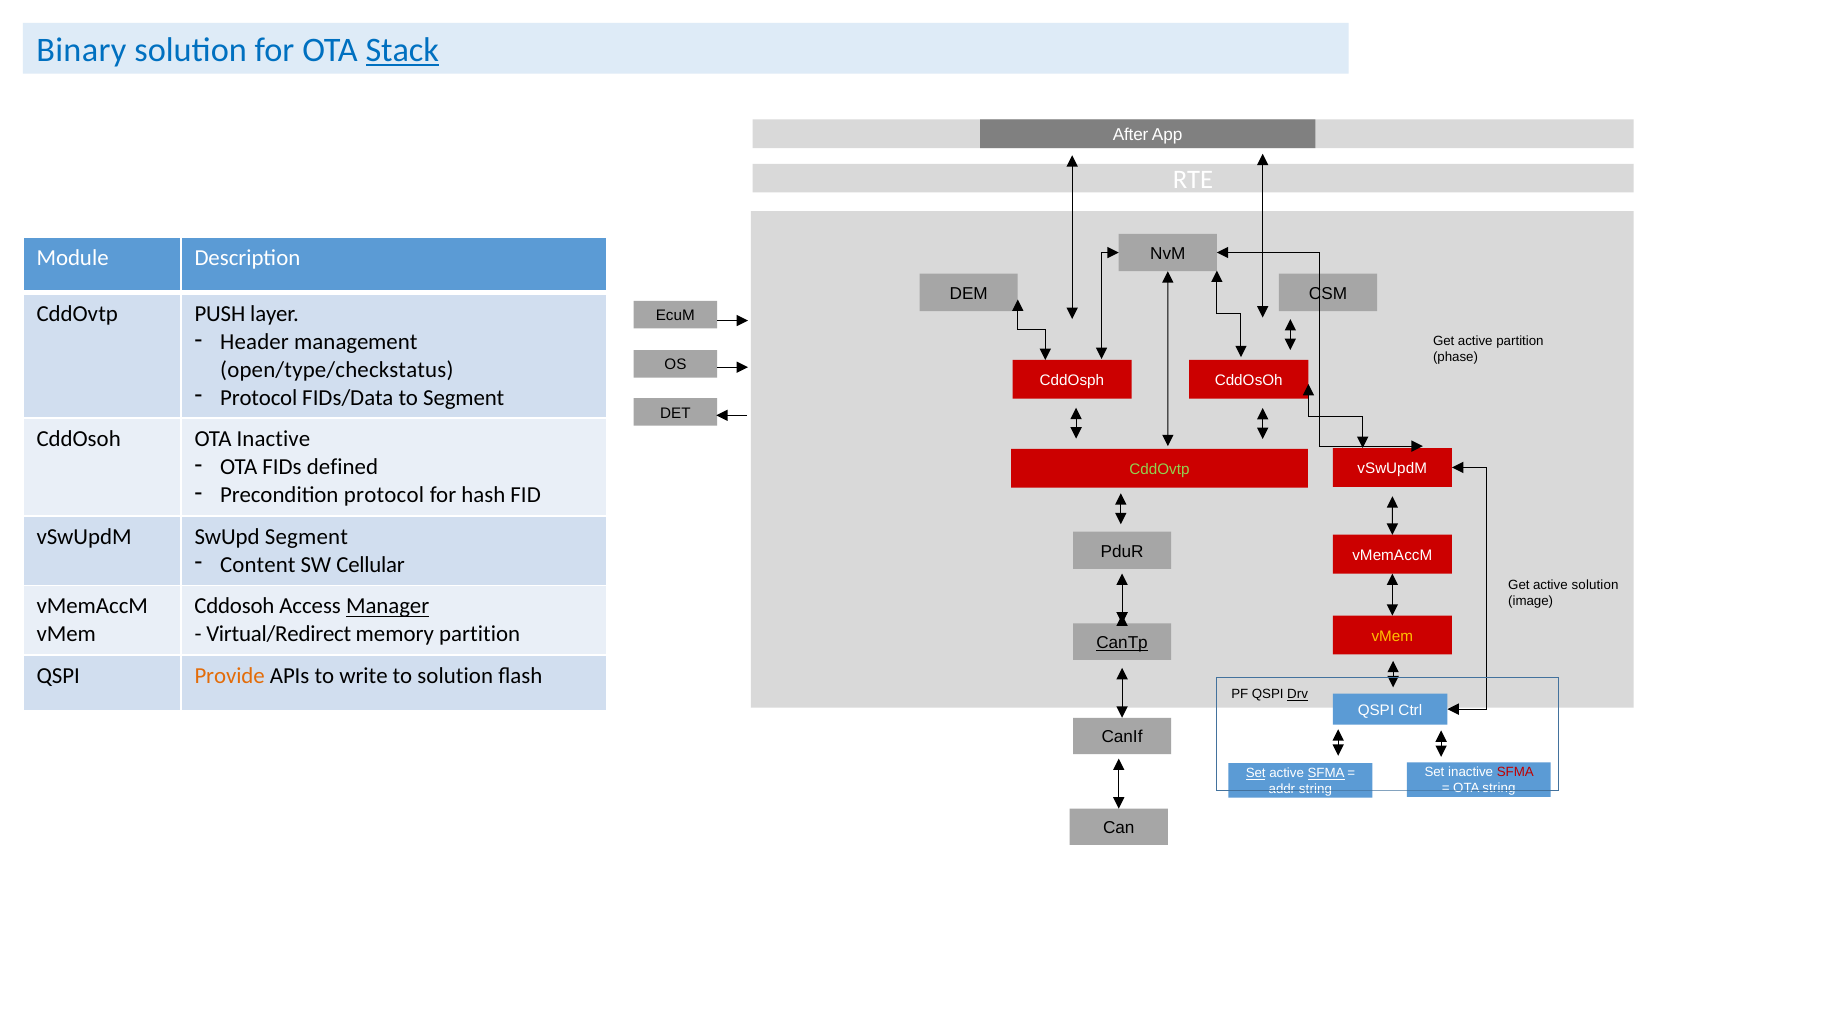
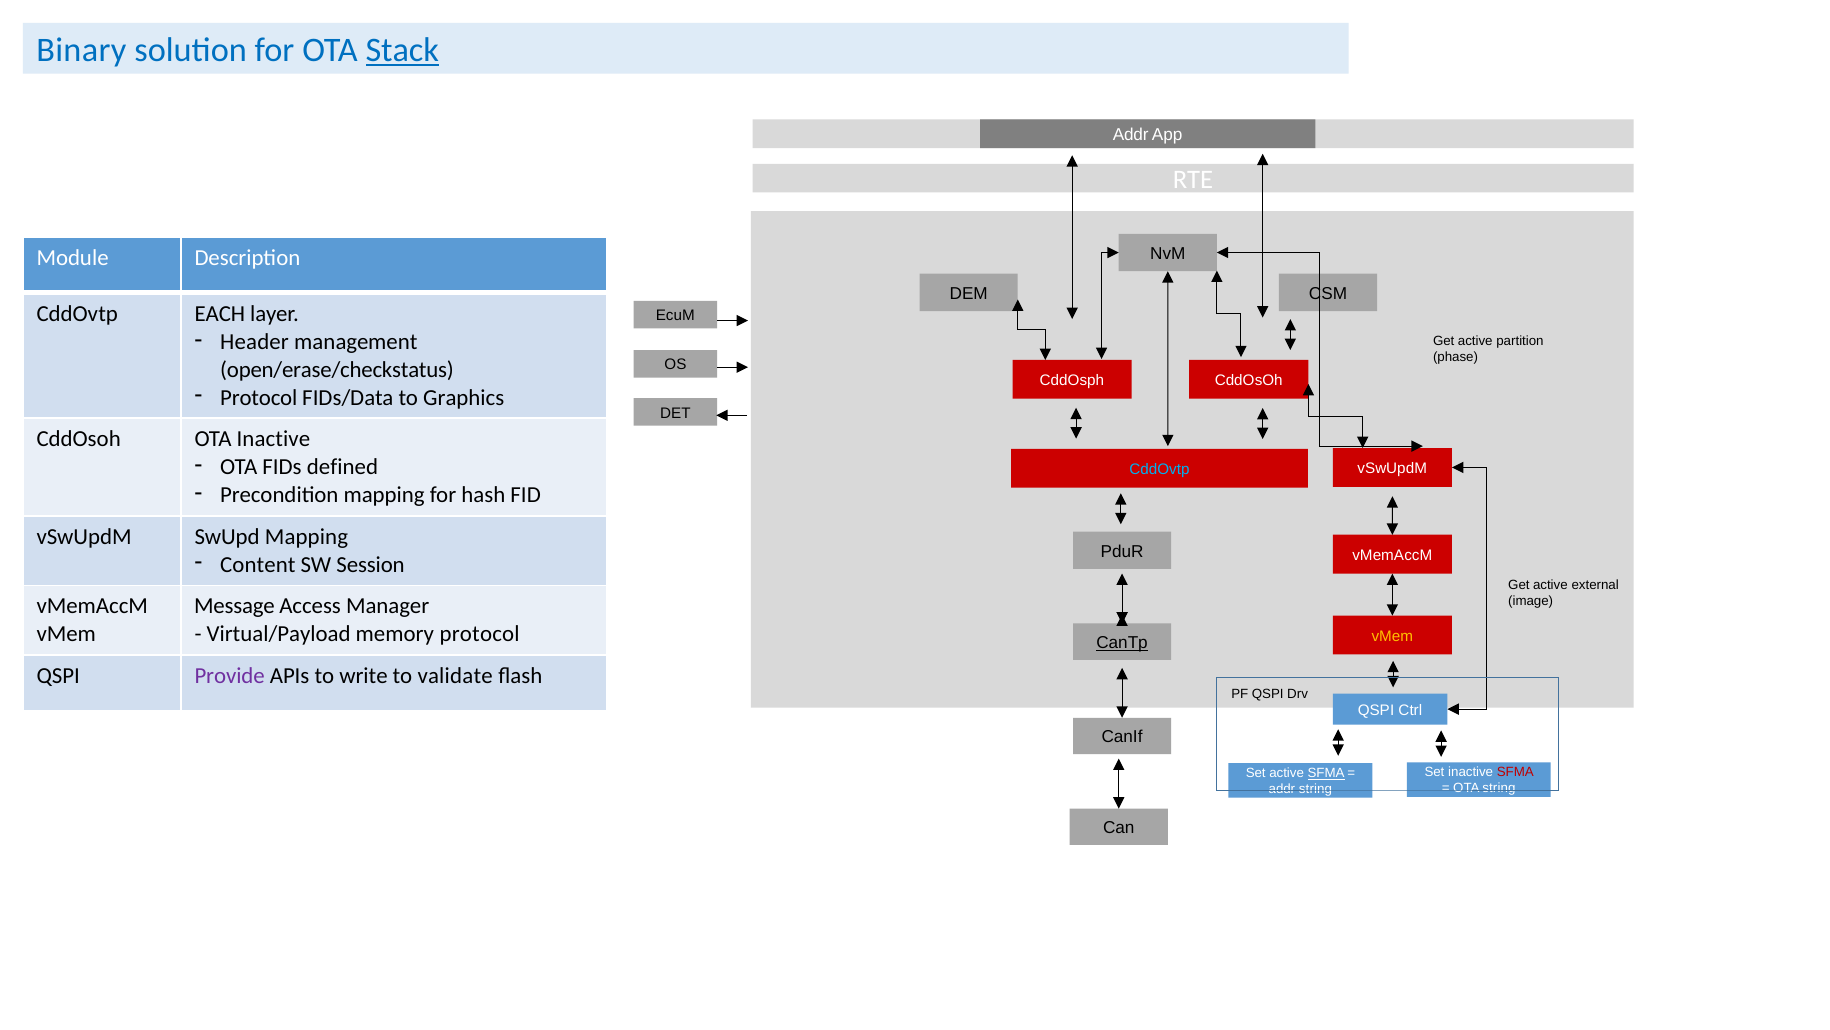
After: After -> Addr (1131, 135)
PUSH: PUSH -> EACH (220, 314)
open/type/checkstatus: open/type/checkstatus -> open/erase/checkstatus (337, 370)
to Segment: Segment -> Graphics (464, 397)
CddOvtp colour: light green -> light blue (1159, 469)
Precondition protocol: protocol -> mapping (384, 495)
SwUpd Segment: Segment -> Mapping (306, 536)
Cellular: Cellular -> Session (371, 564)
active solution: solution -> external (1595, 585)
Cddosoh: Cddosoh -> Message (234, 606)
Manager underline: present -> none (388, 606)
Virtual/Redirect: Virtual/Redirect -> Virtual/Payload (279, 634)
memory partition: partition -> protocol (480, 634)
Provide colour: orange -> purple (230, 676)
to solution: solution -> validate (455, 676)
Drv underline: present -> none (1298, 694)
Set underline: present -> none (1256, 773)
